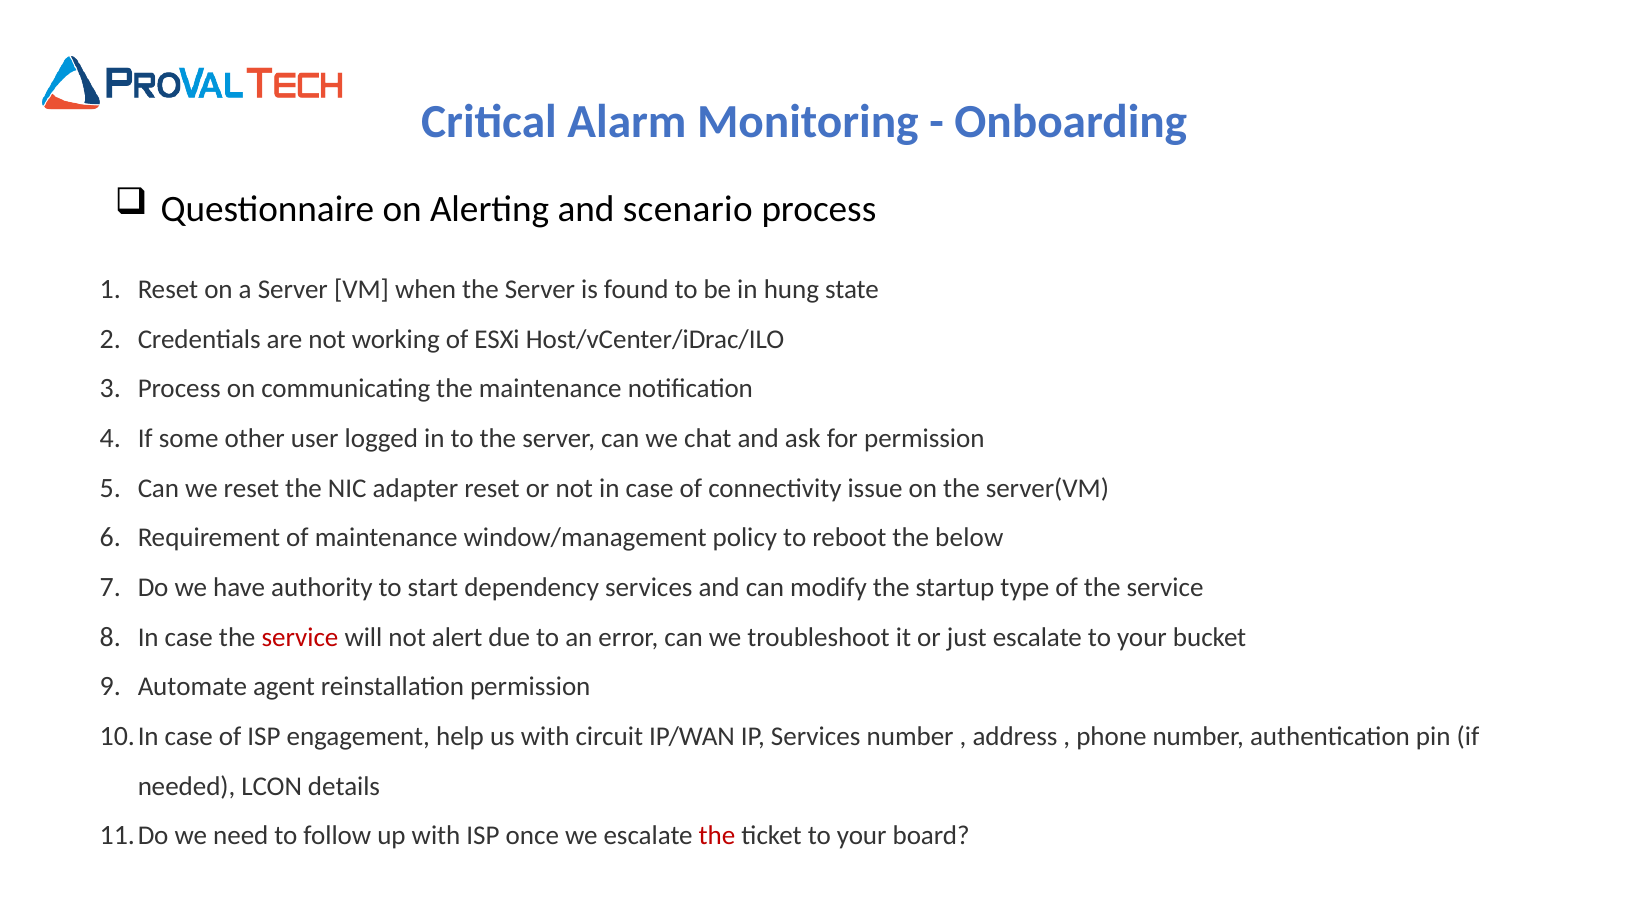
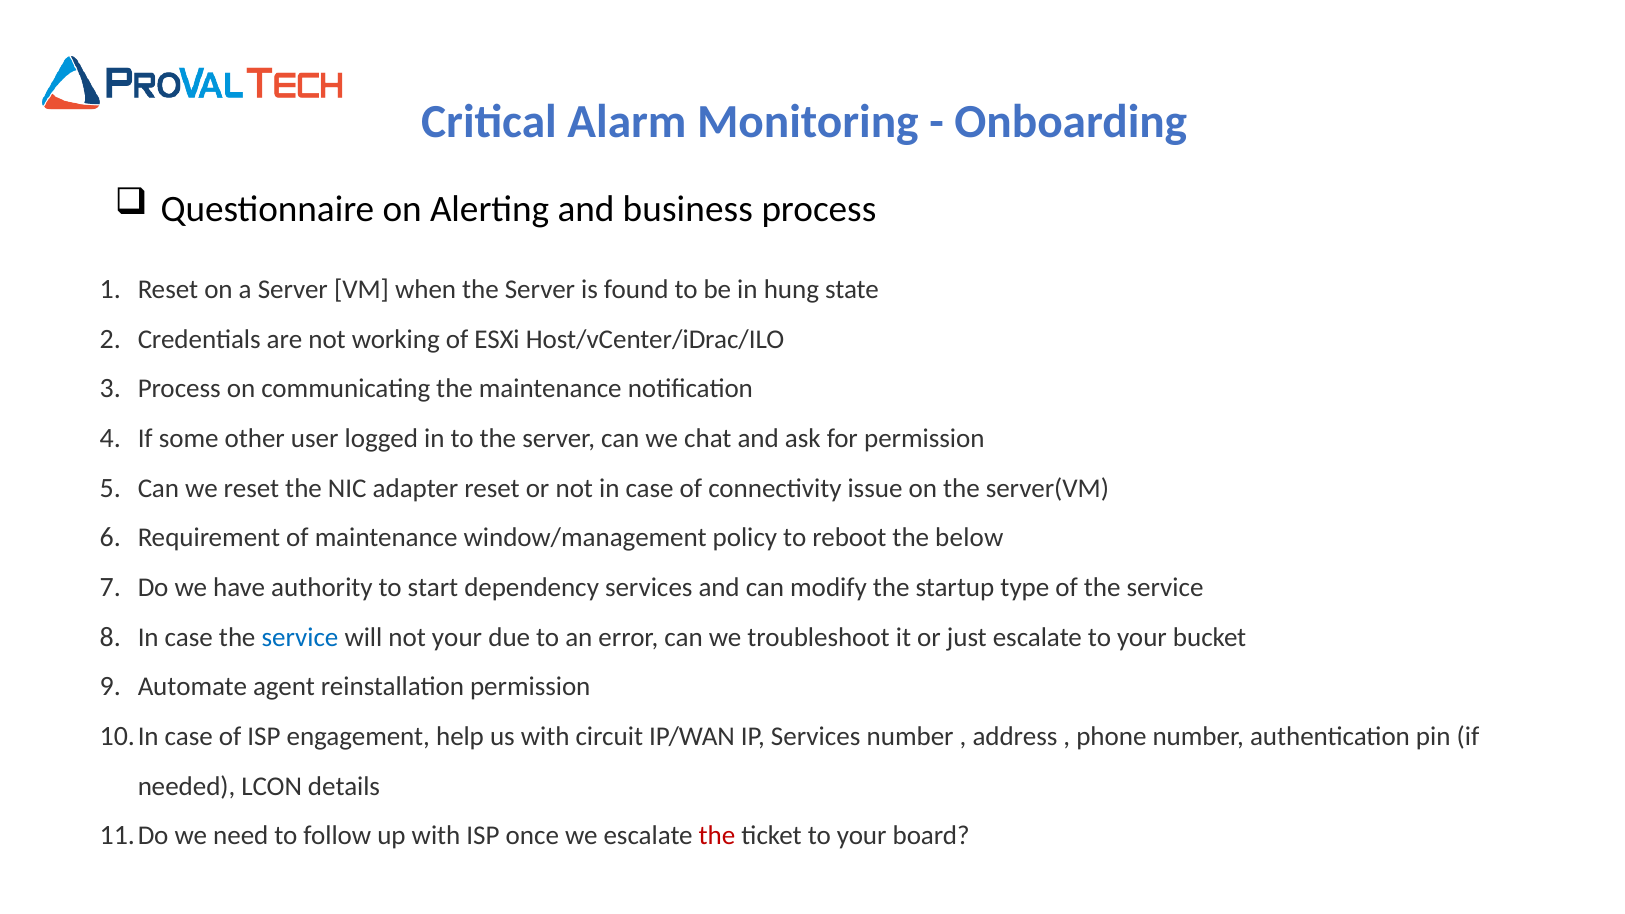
scenario: scenario -> business (688, 209)
service colour: red -> blue (300, 637)
not alert: alert -> your (457, 637)
